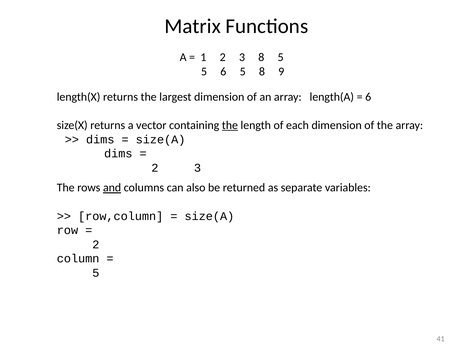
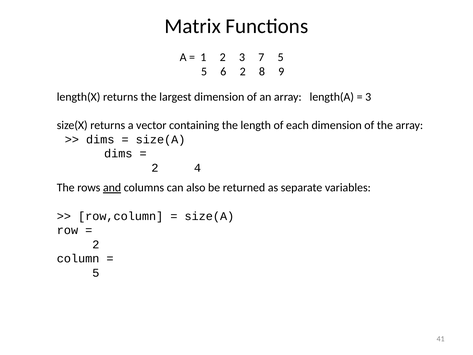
3 8: 8 -> 7 (261, 57)
6 5: 5 -> 2 (243, 71)
6: 6 -> 3 (368, 97)
the underline: present -> none (230, 125)
3: 3 -> 4 (198, 168)
